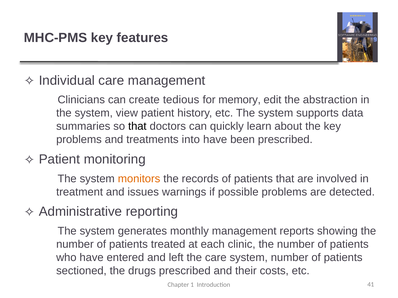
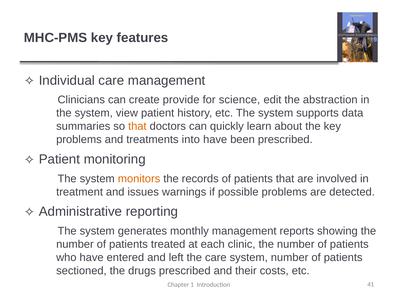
tedious: tedious -> provide (181, 100)
memory: memory -> science (239, 100)
that colour: black -> orange (137, 126)
